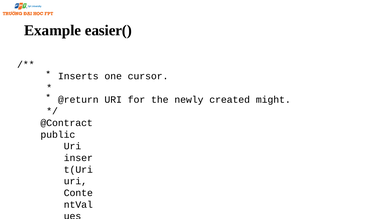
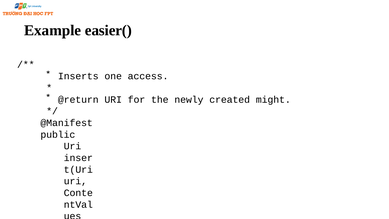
cursor: cursor -> access (148, 76)
@Contract: @Contract -> @Manifest (67, 123)
